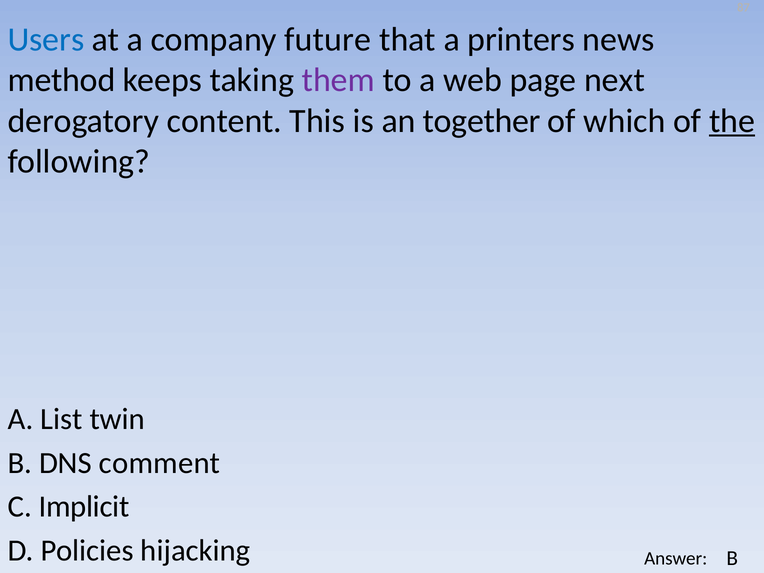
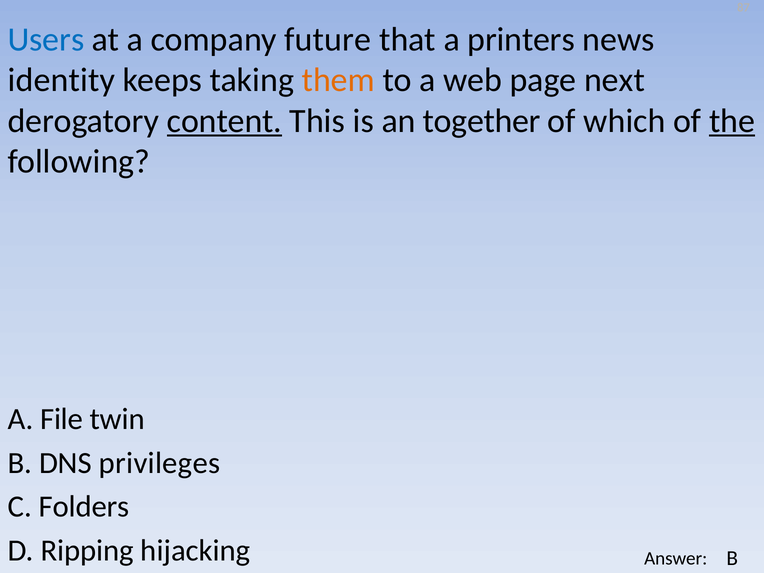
method: method -> identity (61, 80)
them colour: purple -> orange (338, 80)
content underline: none -> present (224, 121)
List: List -> File (62, 419)
comment: comment -> privileges (160, 463)
Implicit: Implicit -> Folders (84, 507)
Policies: Policies -> Ripping (87, 550)
